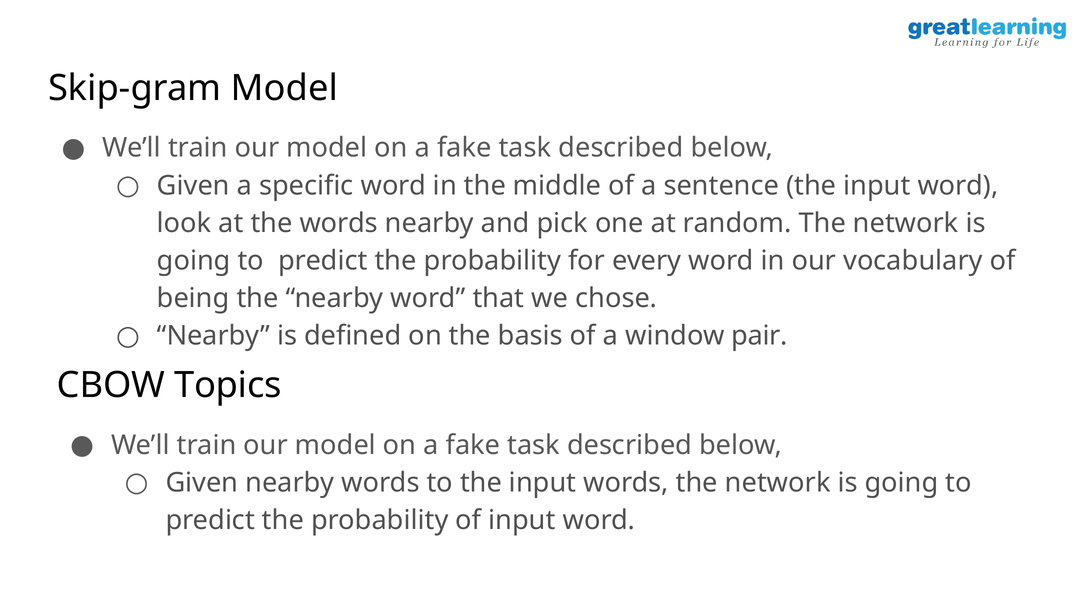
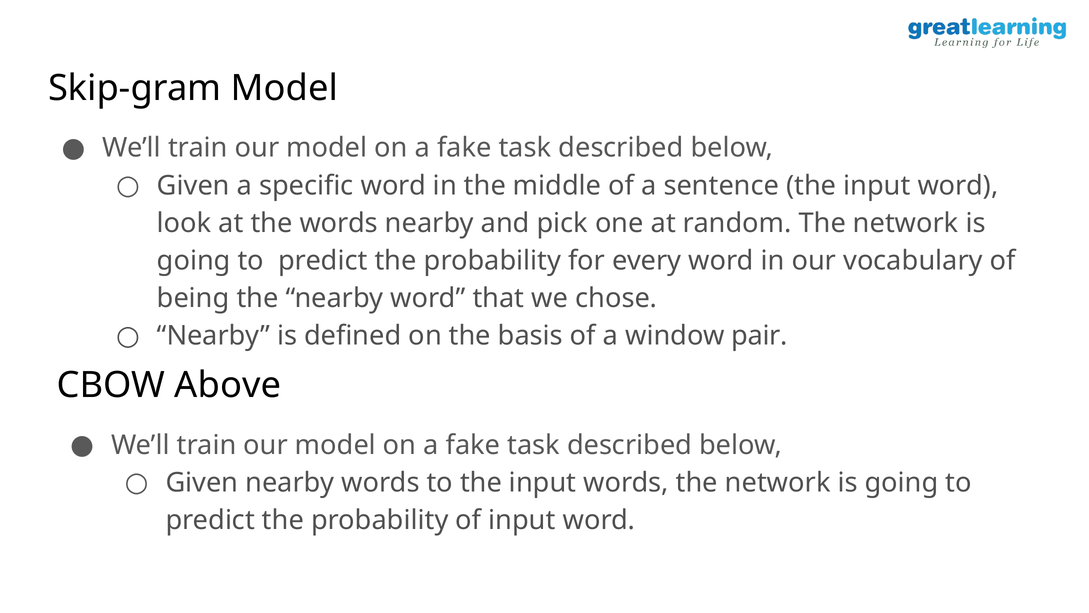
Topics: Topics -> Above (228, 385)
